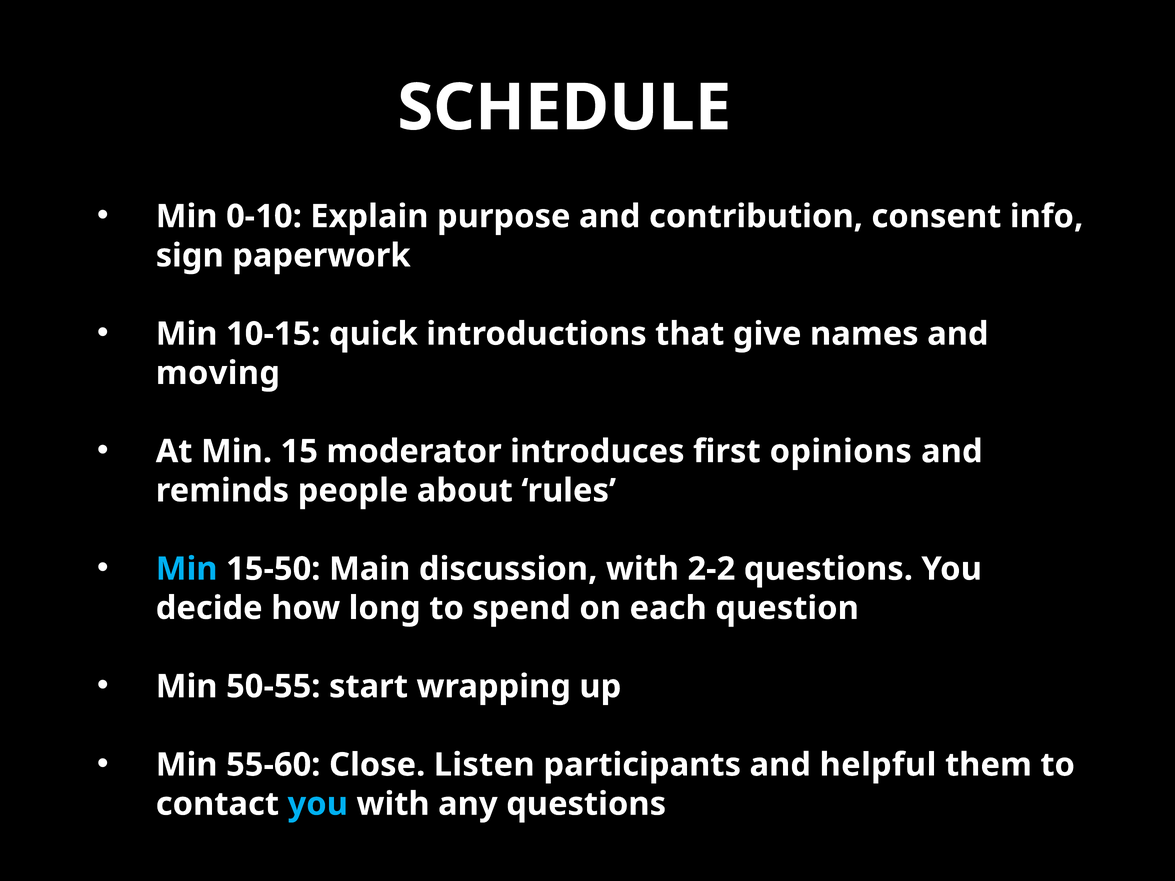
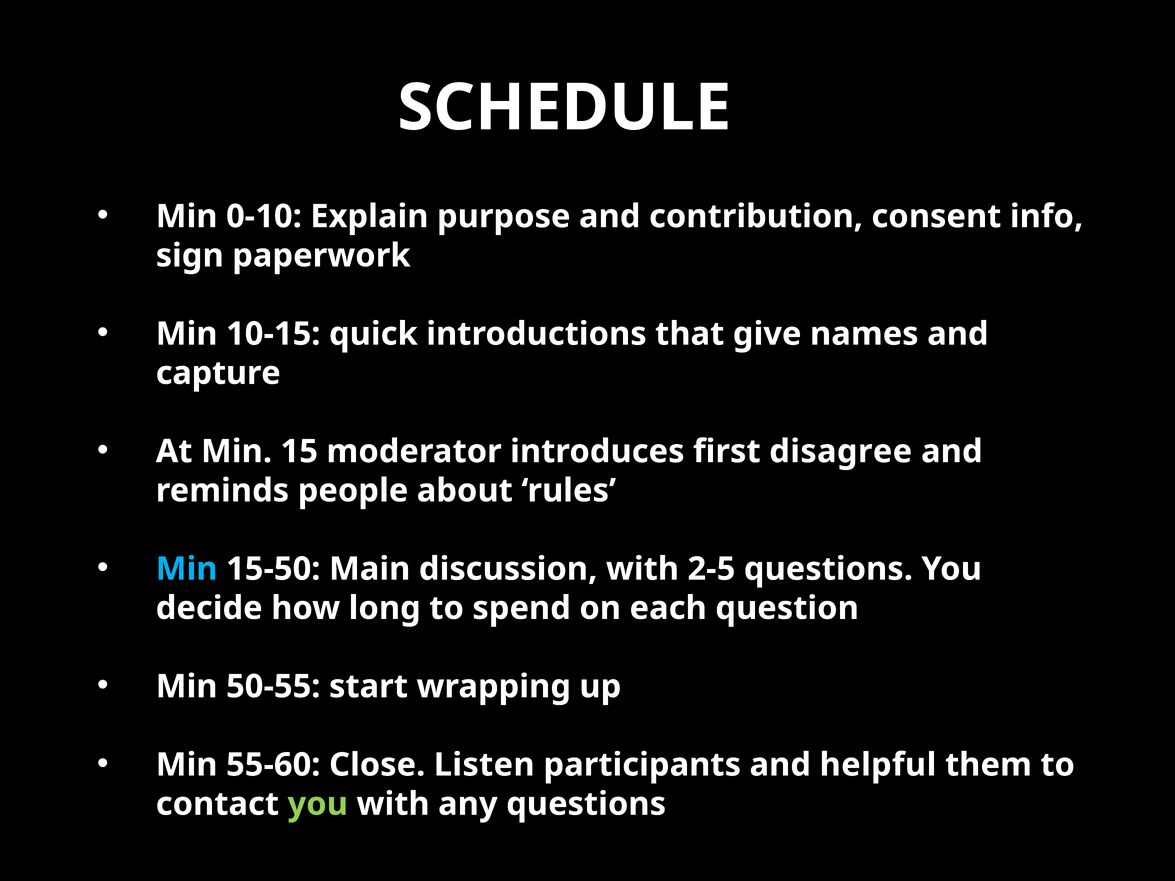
moving: moving -> capture (218, 373)
opinions: opinions -> disagree (841, 452)
2-2: 2-2 -> 2-5 (711, 569)
you colour: light blue -> light green (318, 804)
